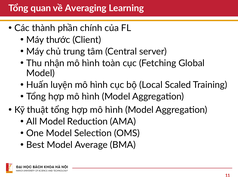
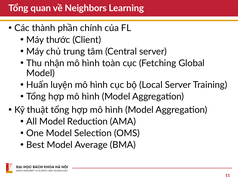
Averaging: Averaging -> Neighbors (86, 8)
Local Scaled: Scaled -> Server (178, 85)
